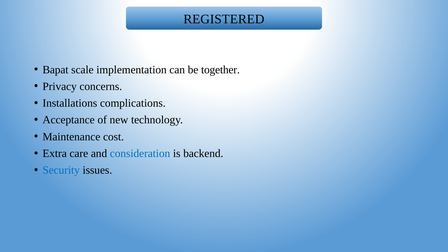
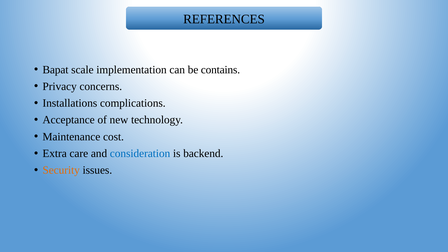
REGISTERED: REGISTERED -> REFERENCES (224, 19)
together: together -> contains (220, 70)
Security colour: blue -> orange (61, 170)
